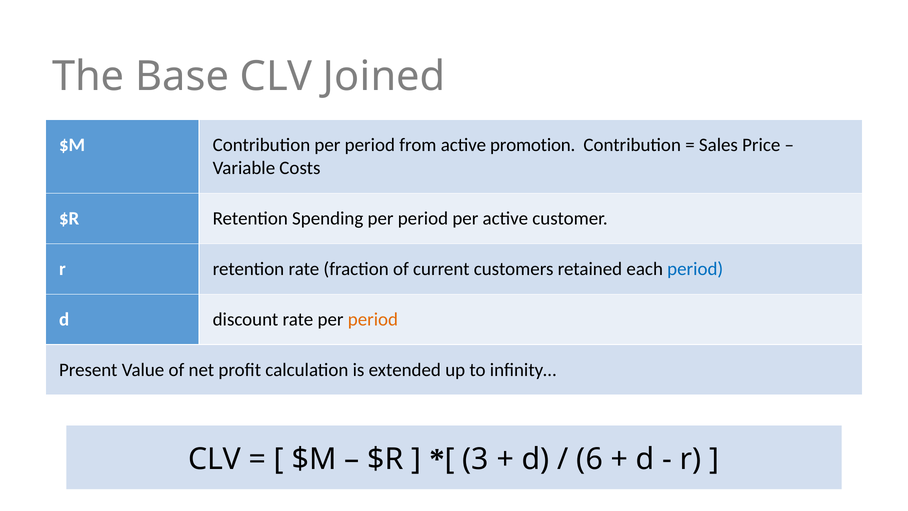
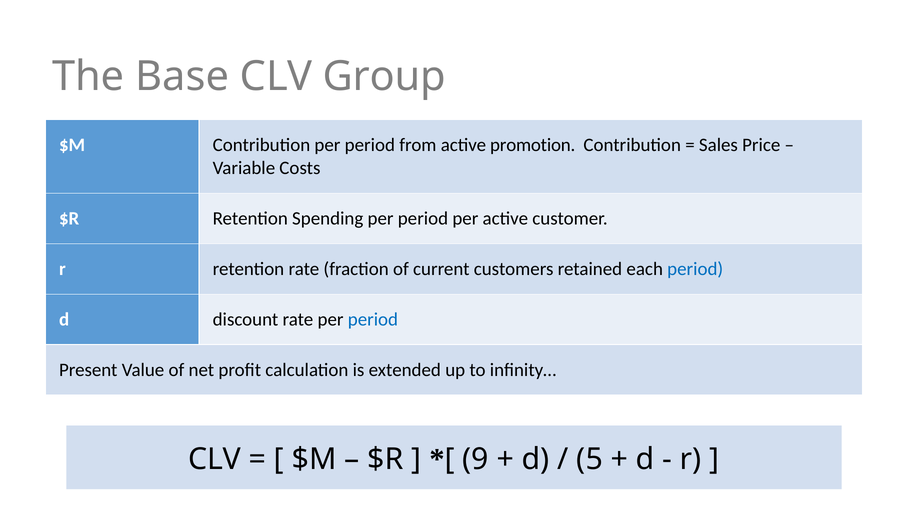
Joined: Joined -> Group (384, 76)
period colour: orange -> blue (373, 319)
3: 3 -> 9 (476, 459)
6: 6 -> 5 (590, 459)
